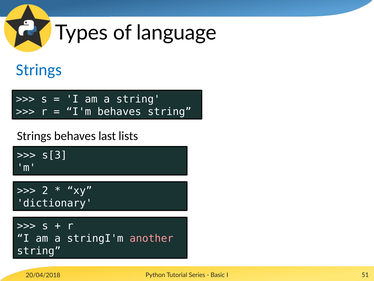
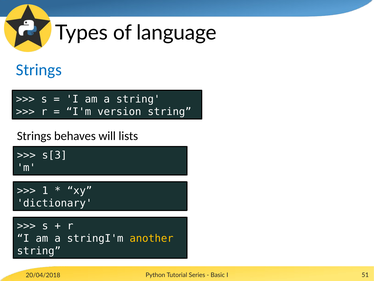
I'm behaves: behaves -> version (119, 111)
last: last -> will (107, 136)
2: 2 -> 1 (45, 190)
another colour: pink -> yellow (152, 238)
